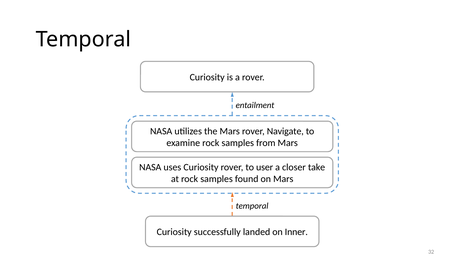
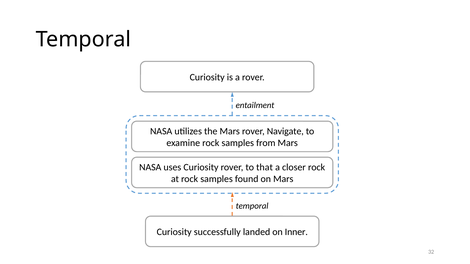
user: user -> that (265, 167)
closer take: take -> rock (317, 167)
